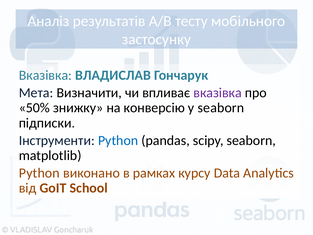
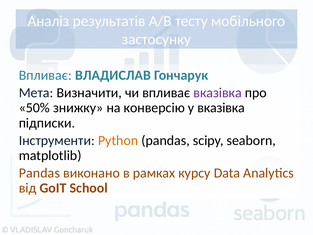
Вказівка: Вказівка -> Впливає (45, 75)
у seaborn: seaborn -> вказівка (221, 108)
Python colour: blue -> orange (118, 140)
Python: Python -> Pandas (39, 173)
